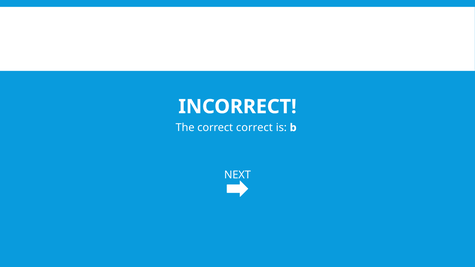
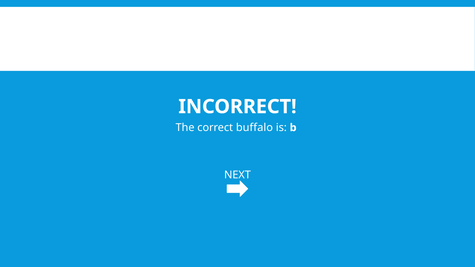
correct correct: correct -> buffalo (254, 128)
